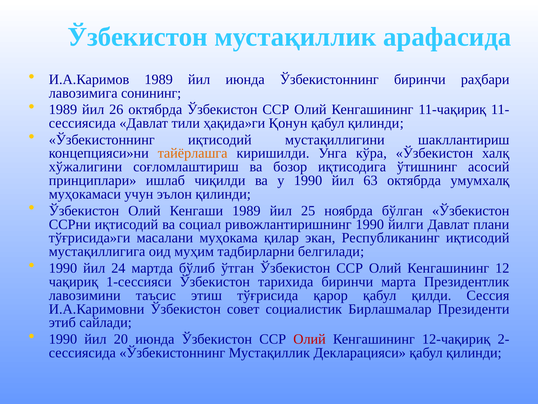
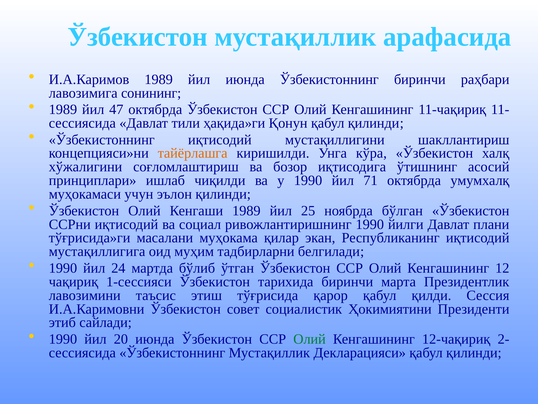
26: 26 -> 47 (116, 109)
63: 63 -> 71 (371, 180)
Бирлашмалар: Бирлашмалар -> Ҳокимиятини (390, 309)
Олий colour: red -> green (310, 339)
